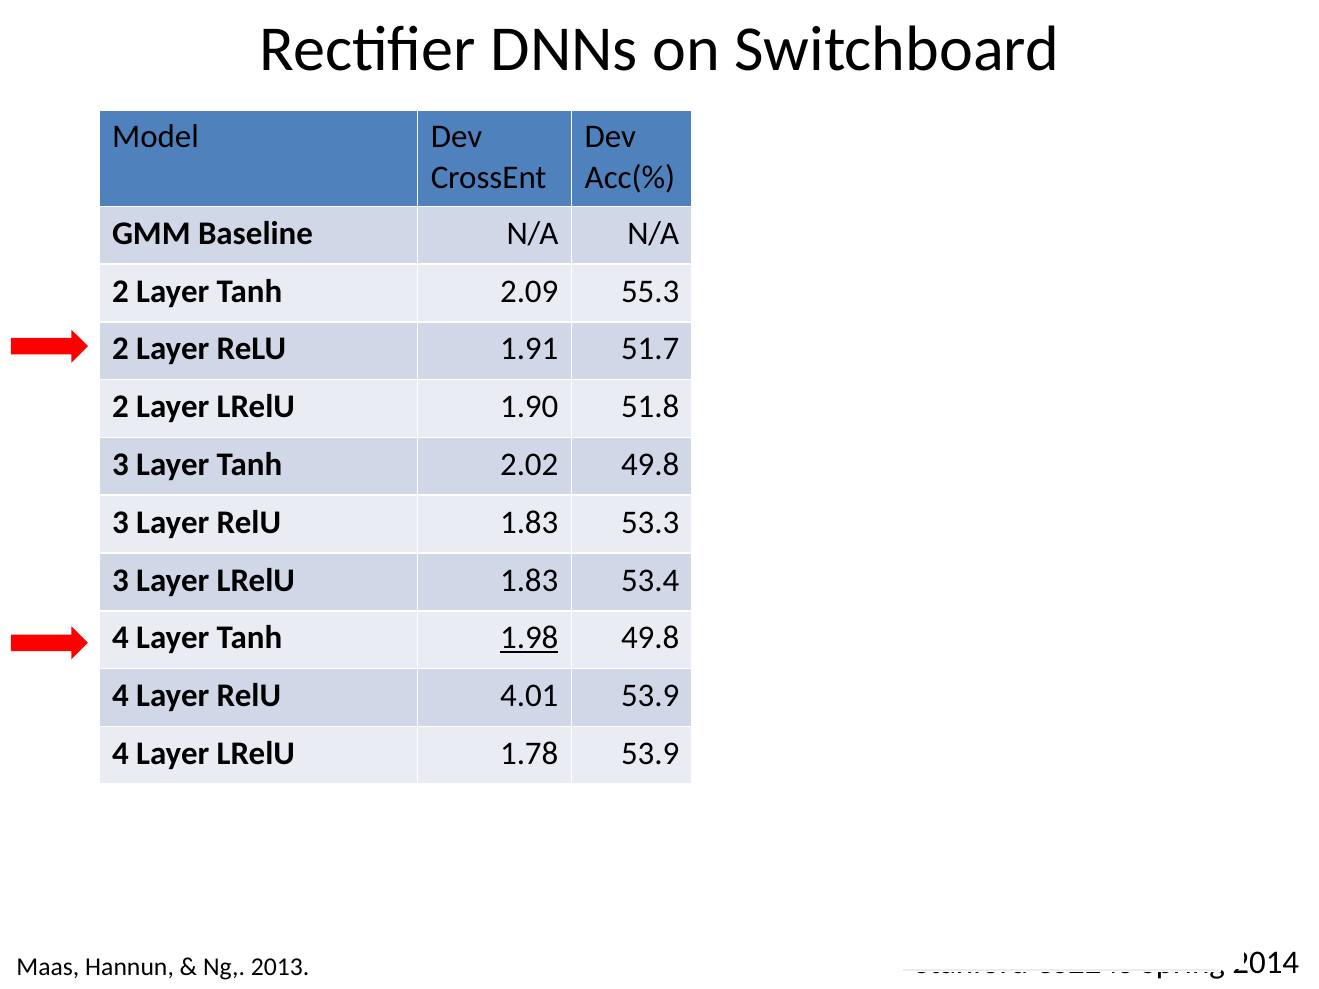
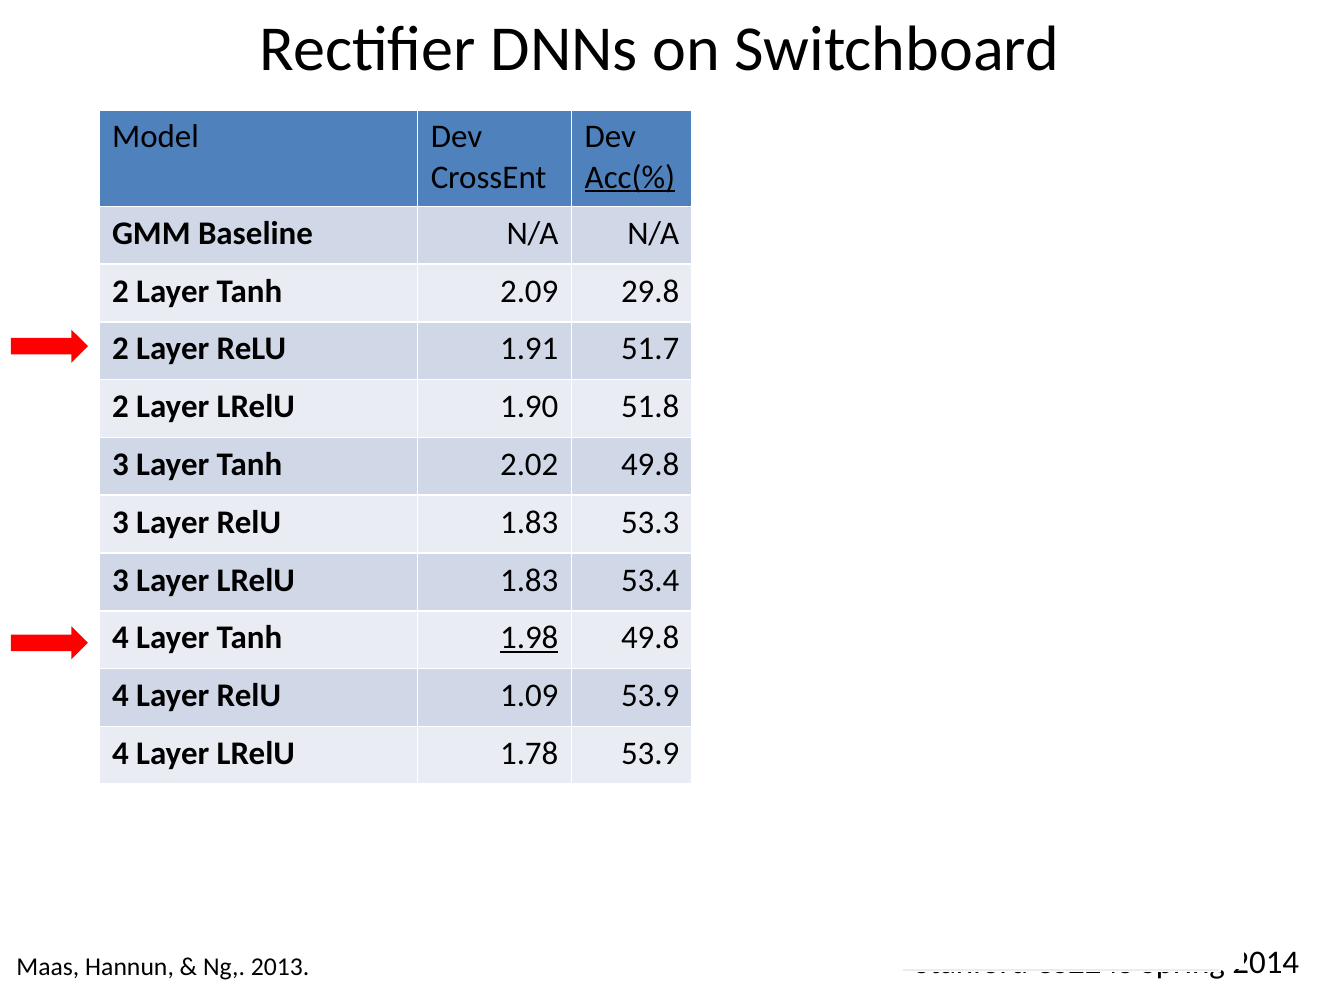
Acc(% underline: none -> present (630, 177)
55.3: 55.3 -> 29.8 (650, 291)
4.01: 4.01 -> 1.09 (529, 696)
